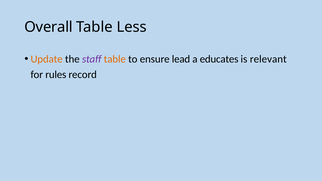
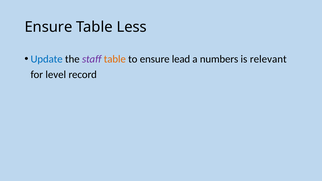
Overall: Overall -> Ensure (48, 27)
Update colour: orange -> blue (47, 59)
educates: educates -> numbers (219, 59)
rules: rules -> level (56, 75)
